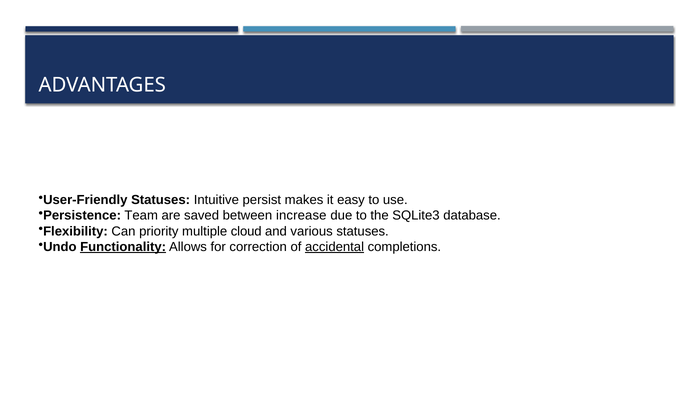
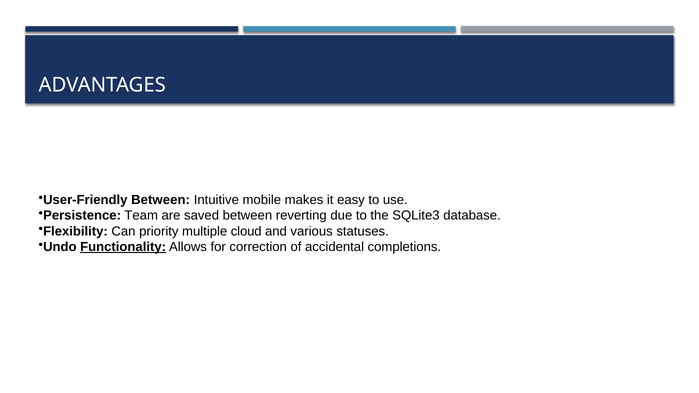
User-Friendly Statuses: Statuses -> Between (161, 200)
persist: persist -> mobile (262, 200)
increase: increase -> reverting (301, 216)
accidental underline: present -> none (335, 247)
